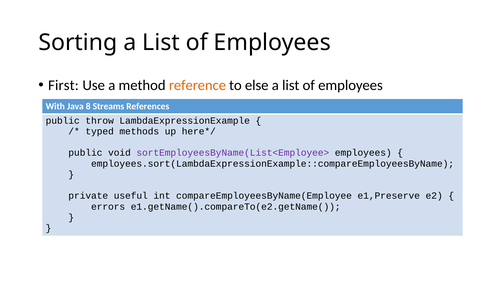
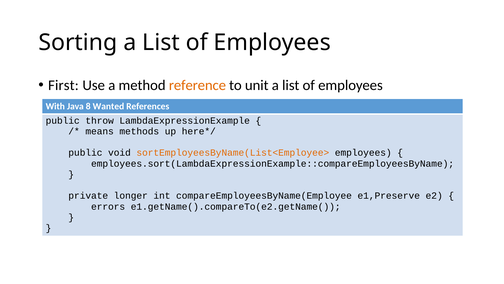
else: else -> unit (257, 85)
Streams: Streams -> Wanted (108, 106)
typed: typed -> means (100, 131)
sortEmployeesByName(List<Employee> colour: purple -> orange (233, 153)
useful: useful -> longer (131, 195)
